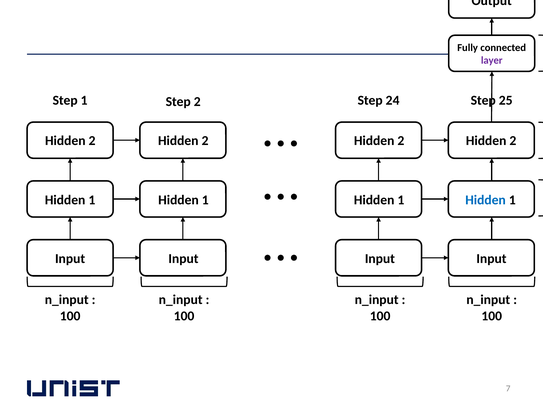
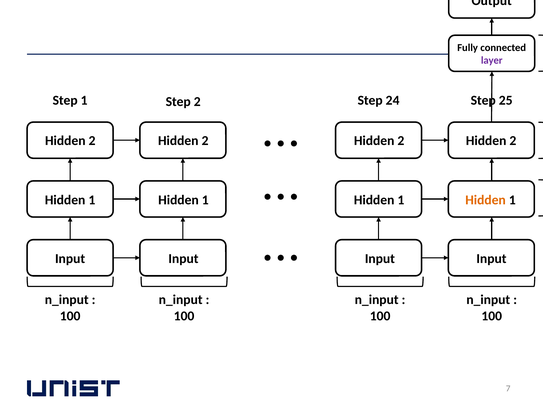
Hidden colour: blue -> orange (486, 200)
